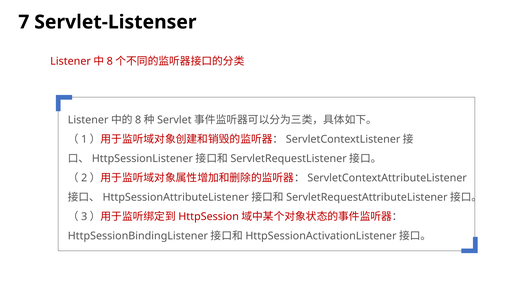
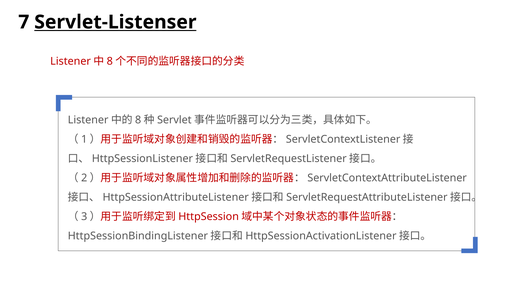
Servlet-Listenser underline: none -> present (115, 22)
